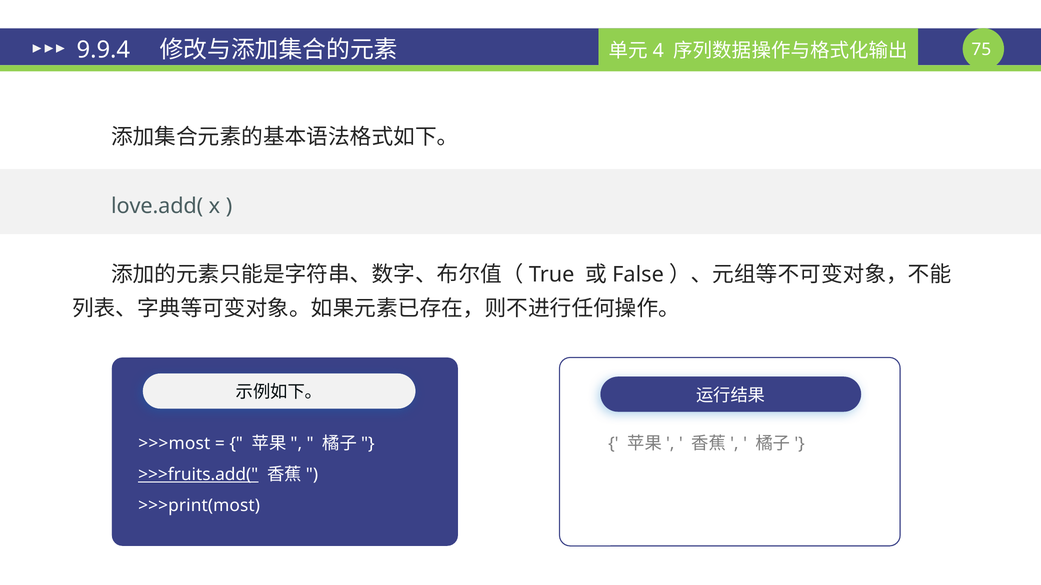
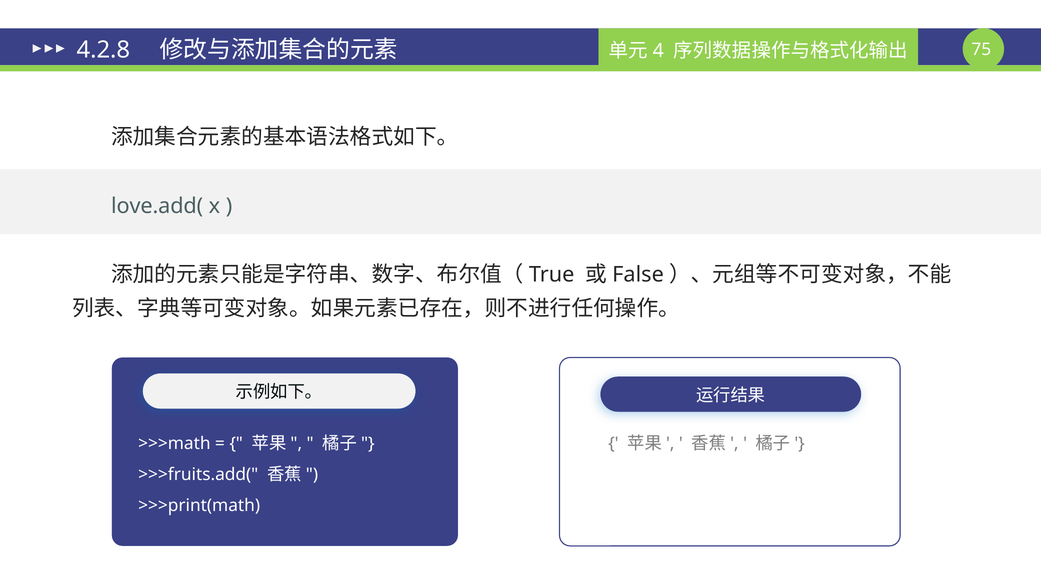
9.9.4: 9.9.4 -> 4.2.8 (103, 50)
>>>most: >>>most -> >>>math (174, 444)
>>>fruits.add( underline: present -> none (198, 475)
>>>print(most: >>>print(most -> >>>print(math (199, 506)
